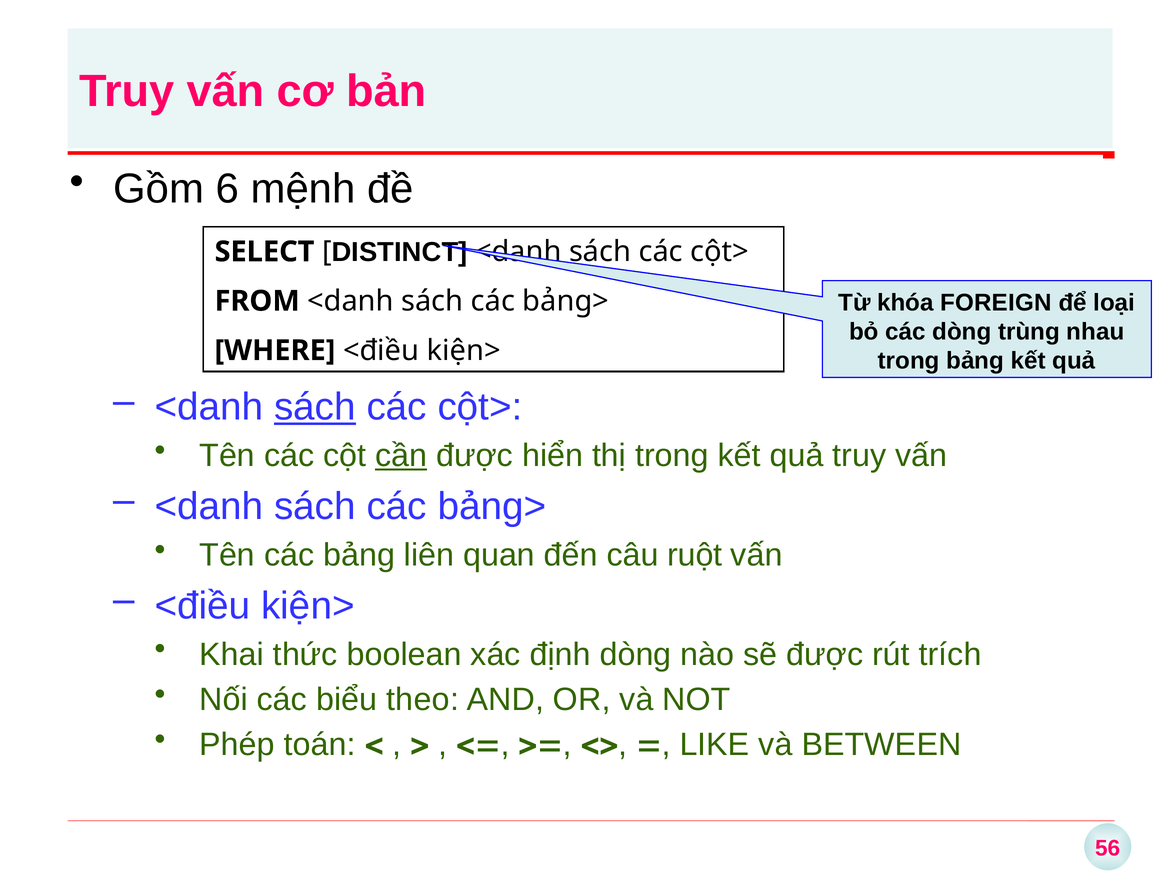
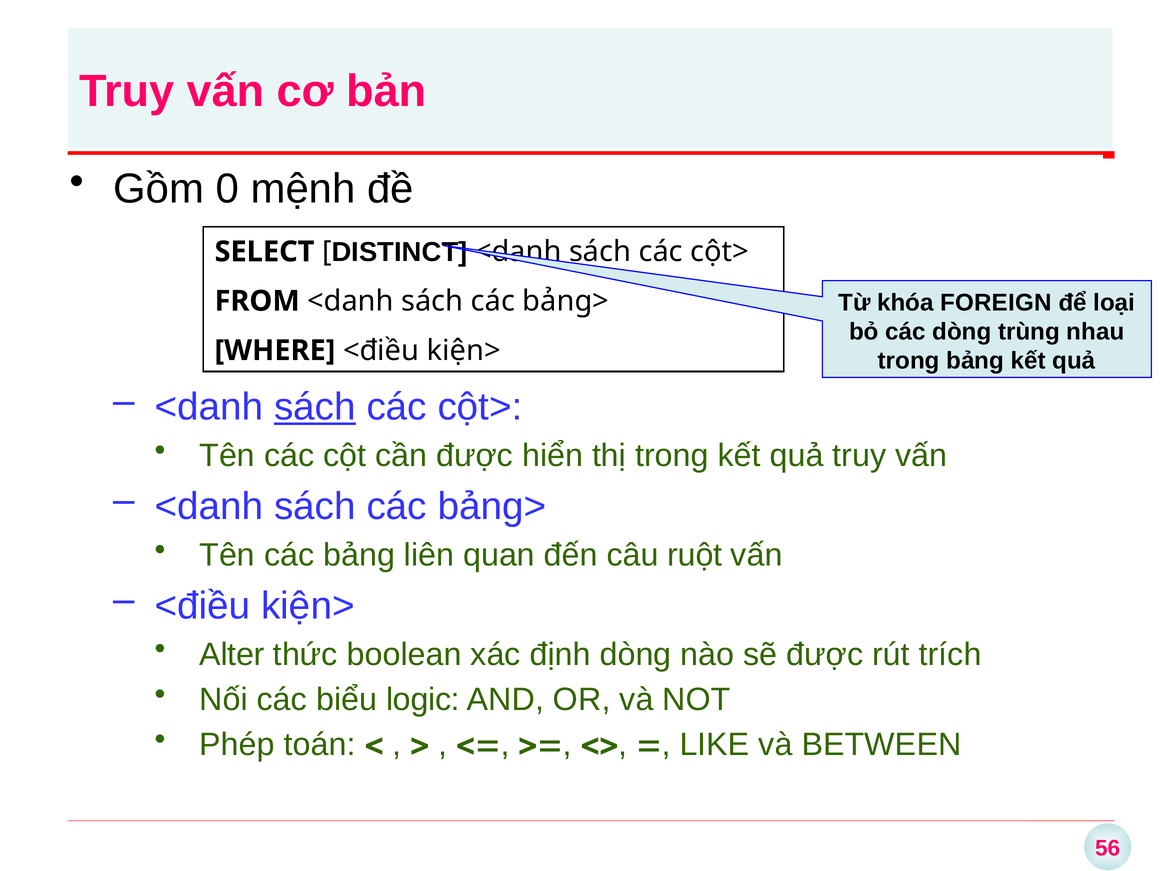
6: 6 -> 0 (227, 189)
cần underline: present -> none (401, 456)
Khai: Khai -> Alter (232, 654)
theo: theo -> logic (423, 699)
